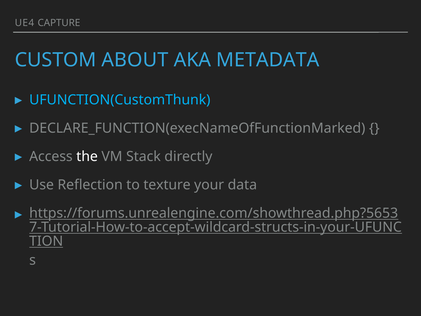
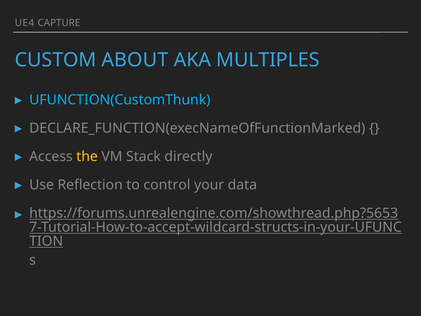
METADATA: METADATA -> MULTIPLES (268, 60)
the colour: white -> yellow (87, 156)
texture: texture -> control (167, 185)
